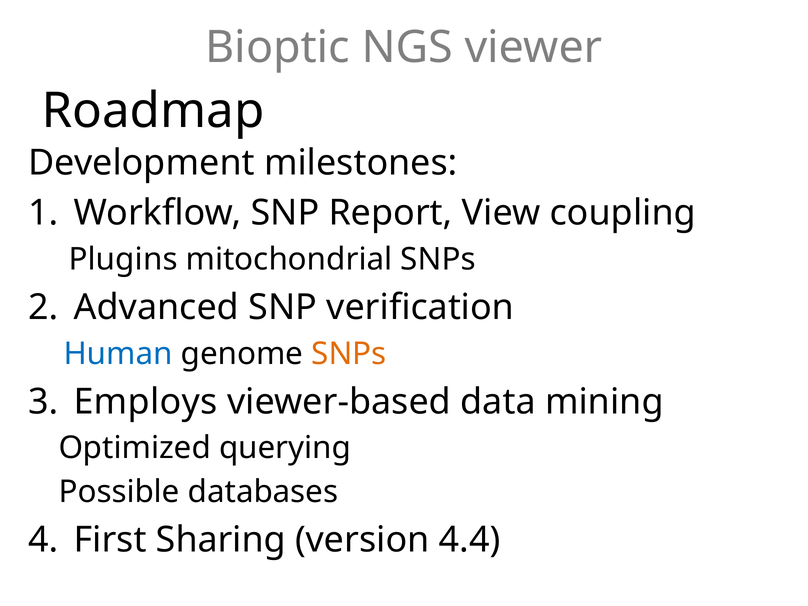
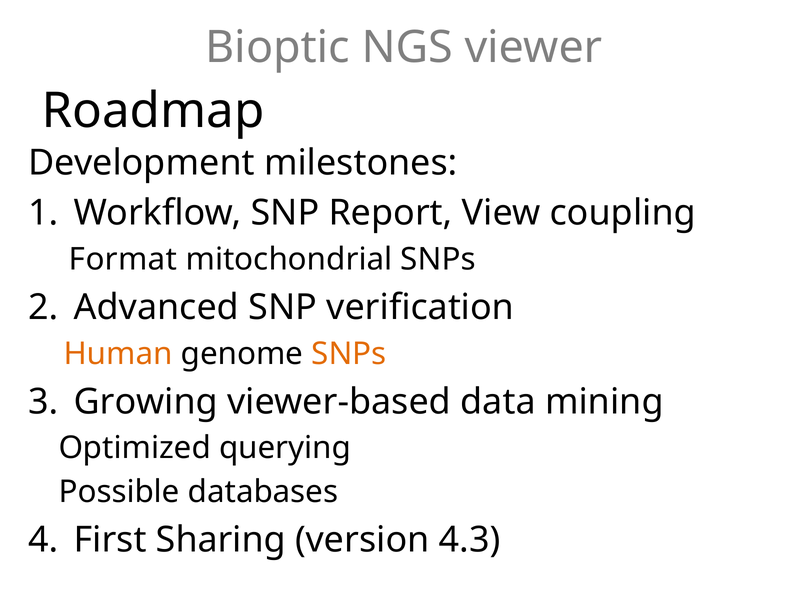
Plugins: Plugins -> Format (123, 259)
Human colour: blue -> orange (118, 354)
Employs: Employs -> Growing (146, 402)
4.4: 4.4 -> 4.3 (470, 540)
